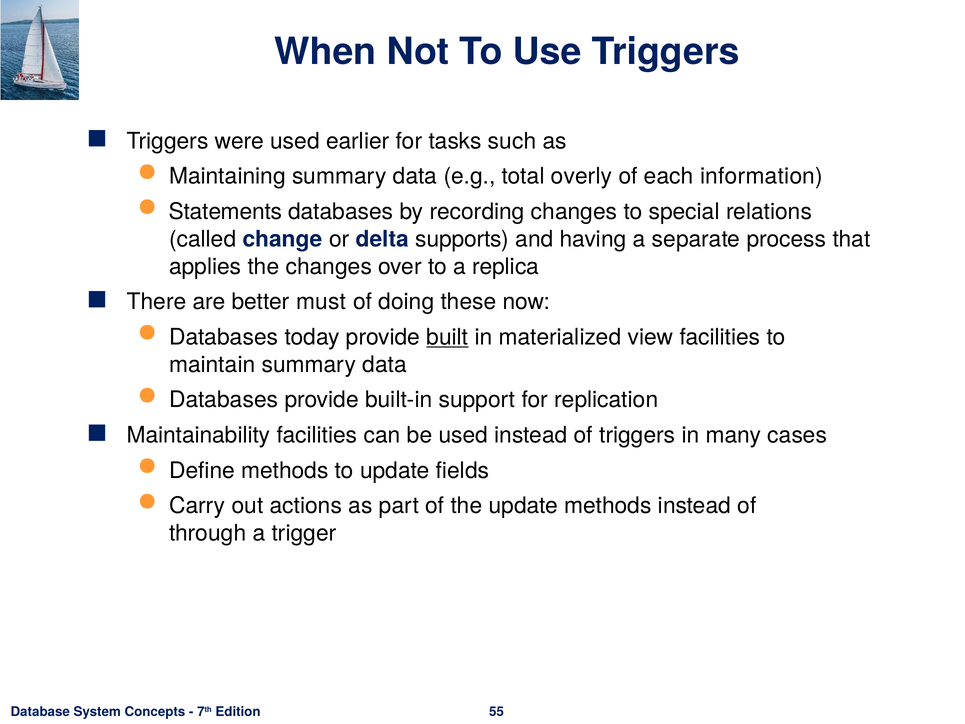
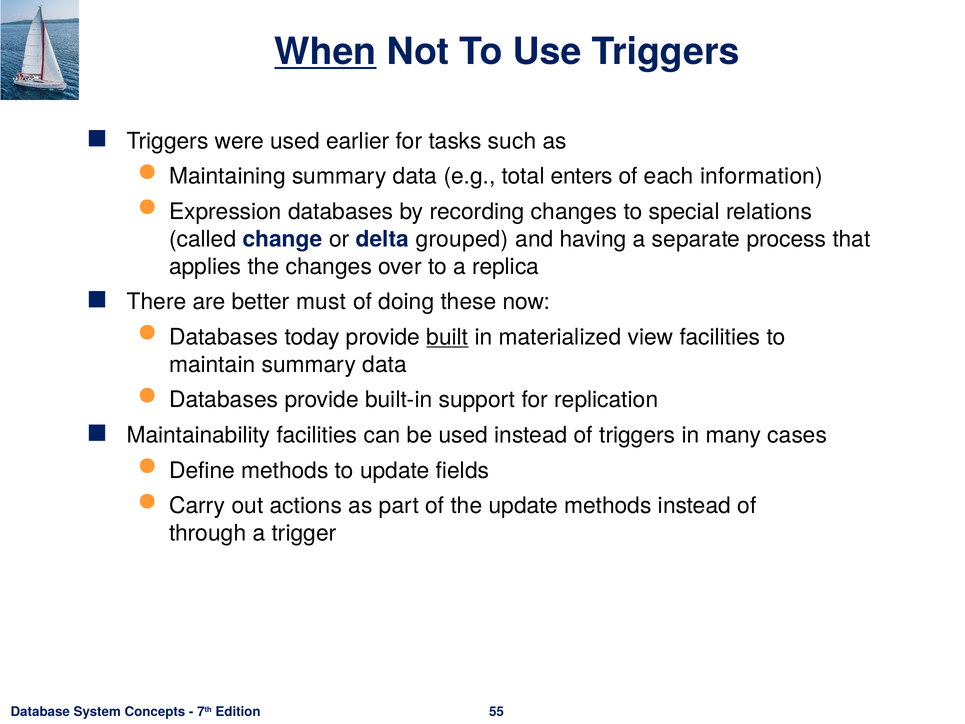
When underline: none -> present (325, 52)
overly: overly -> enters (582, 176)
Statements: Statements -> Expression (225, 212)
supports: supports -> grouped (462, 239)
